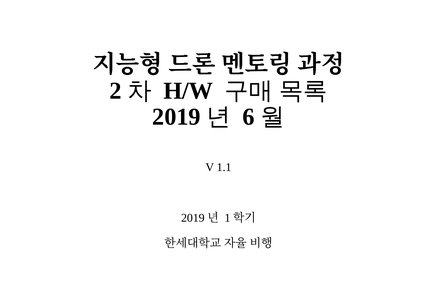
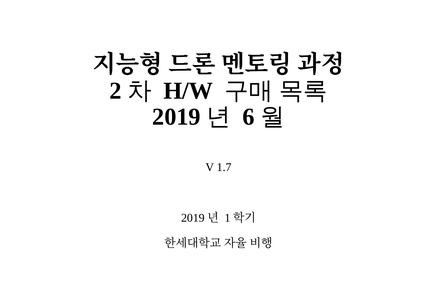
1.1: 1.1 -> 1.7 (224, 167)
